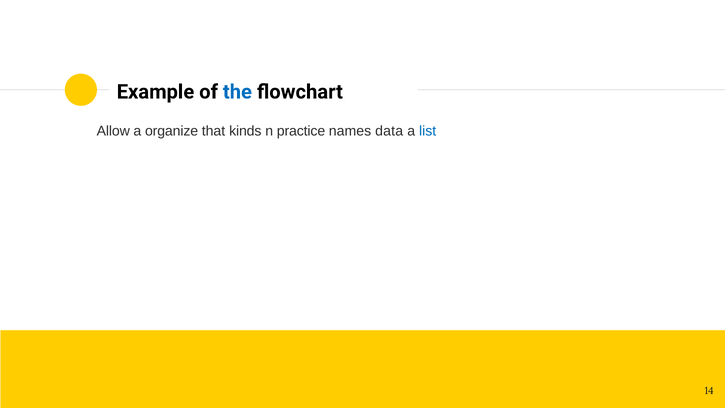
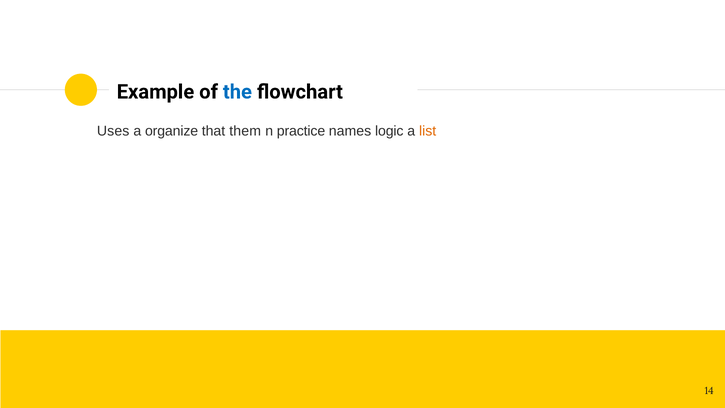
Allow: Allow -> Uses (113, 131)
kinds: kinds -> them (245, 131)
data: data -> logic (389, 131)
list colour: blue -> orange (428, 131)
